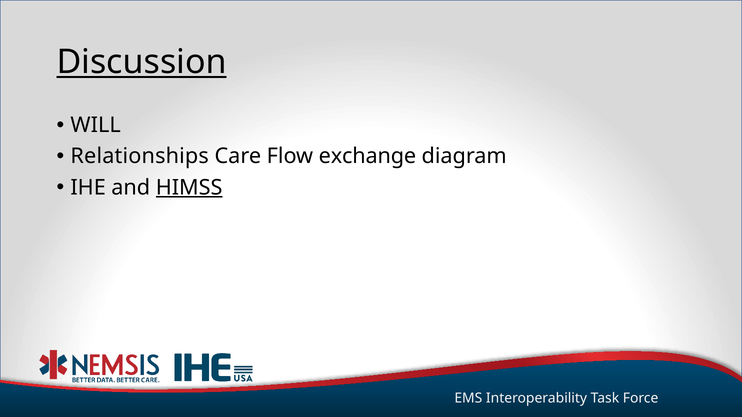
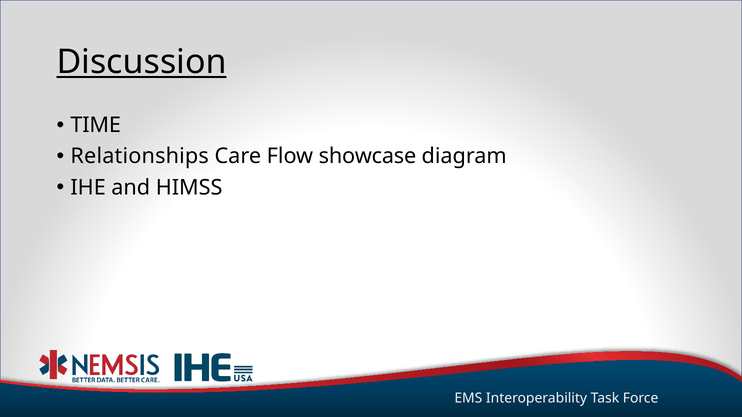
WILL: WILL -> TIME (96, 125)
exchange: exchange -> showcase (367, 156)
HIMSS underline: present -> none (189, 188)
